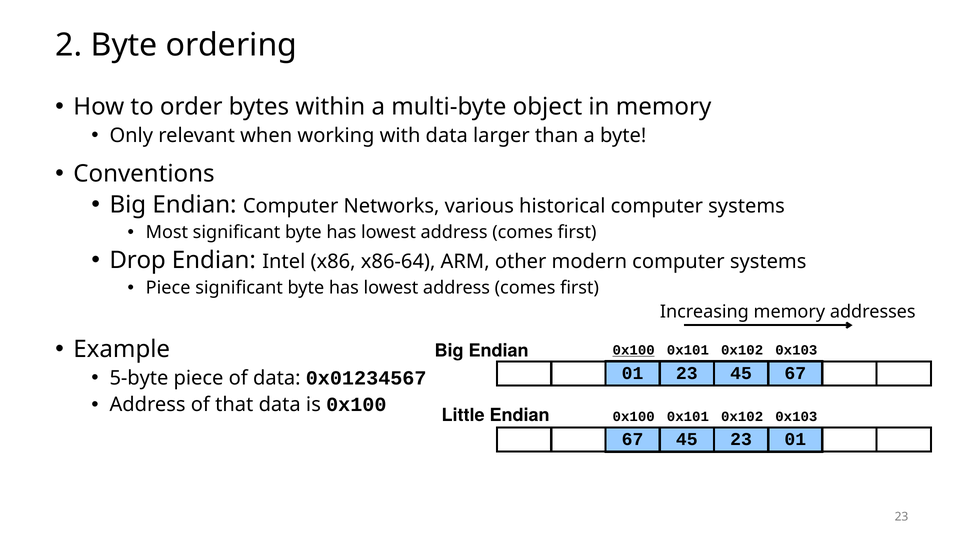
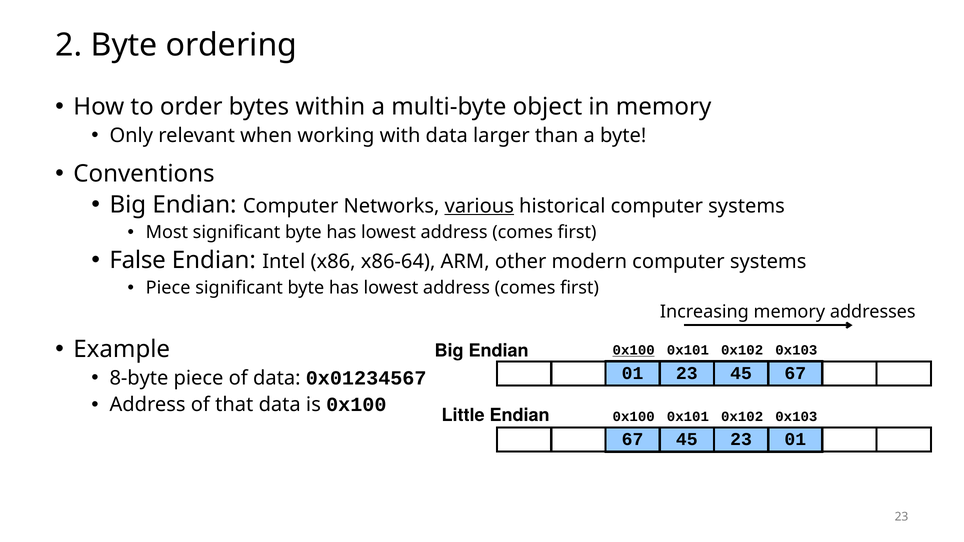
various underline: none -> present (479, 206)
Drop: Drop -> False (138, 260)
5-byte: 5-byte -> 8-byte (139, 378)
